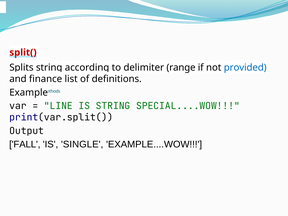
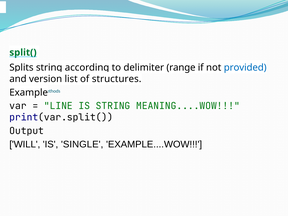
split( colour: red -> green (23, 52)
finance: finance -> version (46, 79)
definitions: definitions -> structures (117, 79)
SPECIAL....WOW: SPECIAL....WOW -> MEANING....WOW (188, 106)
FALL: FALL -> WILL (25, 144)
